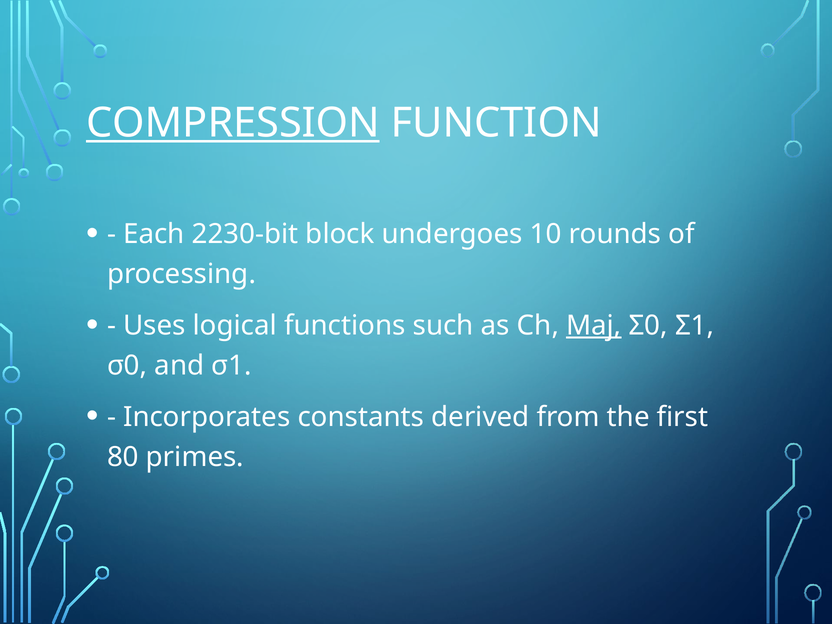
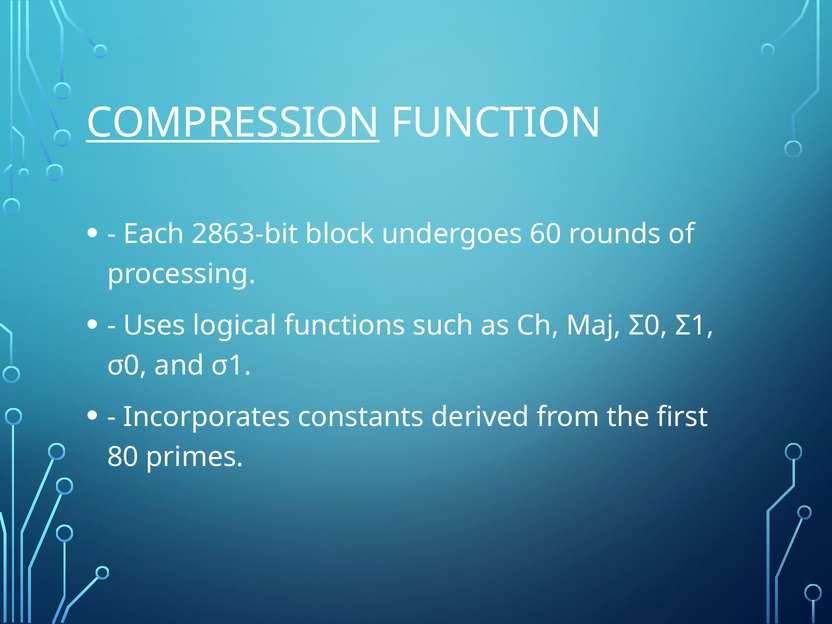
2230-bit: 2230-bit -> 2863-bit (245, 234)
10: 10 -> 60 (546, 234)
Maj underline: present -> none (594, 326)
